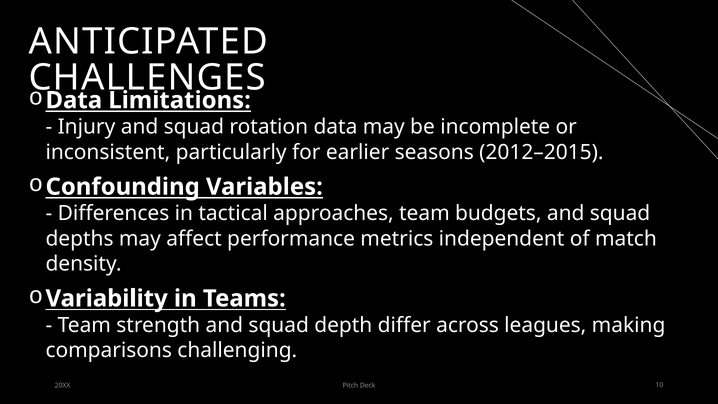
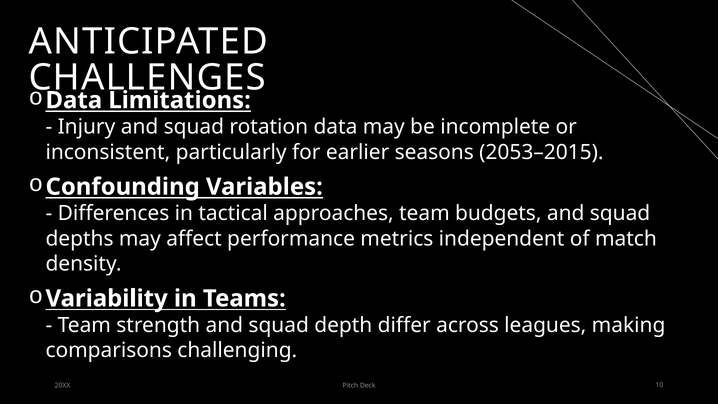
2012–2015: 2012–2015 -> 2053–2015 (541, 152)
